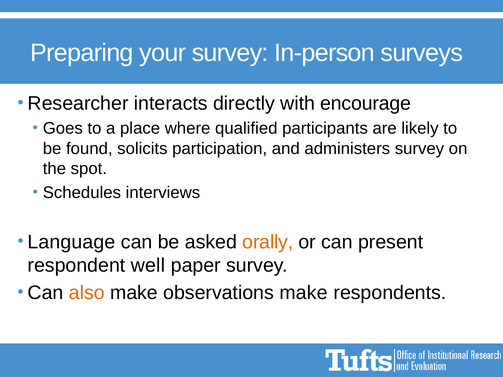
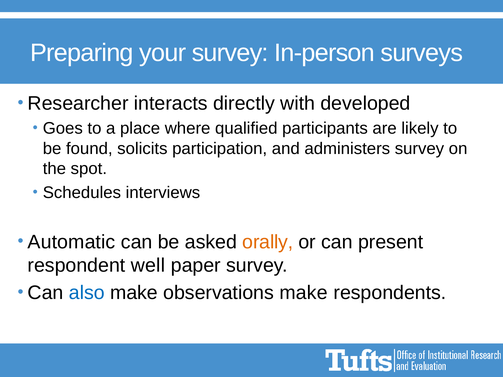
encourage: encourage -> developed (365, 104)
Language: Language -> Automatic (72, 242)
also colour: orange -> blue (87, 293)
